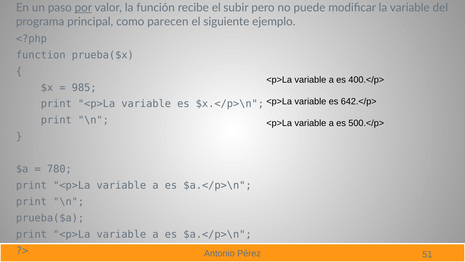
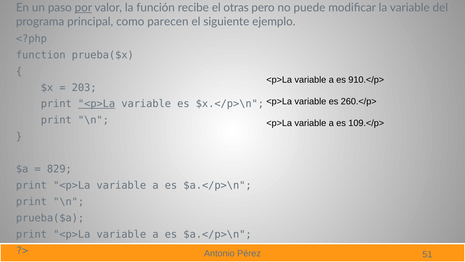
subir: subir -> otras (236, 8)
400.</p>: 400.</p> -> 910.</p> (366, 80)
985: 985 -> 203 (84, 87)
642.</p>: 642.</p> -> 260.</p> (359, 101)
<p>La underline: none -> present (97, 104)
500.</p>: 500.</p> -> 109.</p> (366, 123)
780: 780 -> 829 (59, 169)
